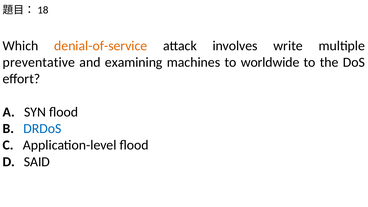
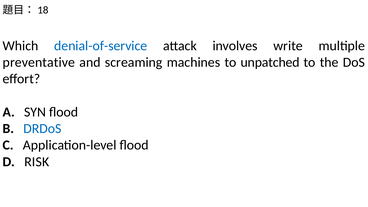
denial-of-service colour: orange -> blue (101, 46)
examining: examining -> screaming (134, 62)
worldwide: worldwide -> unpatched (270, 62)
SAID: SAID -> RISK (37, 162)
